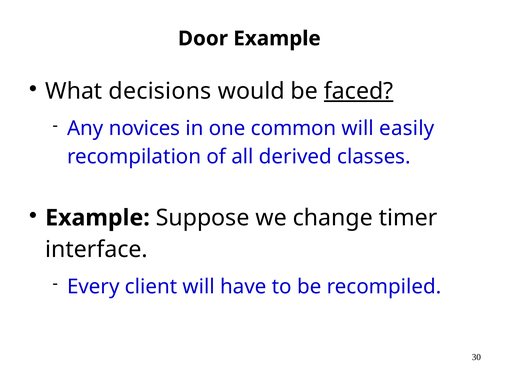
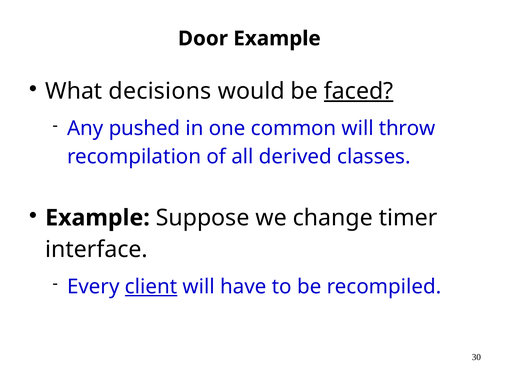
novices: novices -> pushed (144, 129)
easily: easily -> throw (407, 129)
client underline: none -> present (151, 287)
